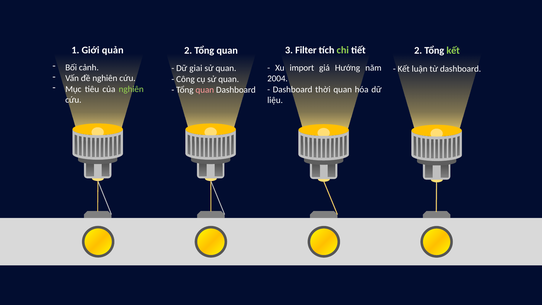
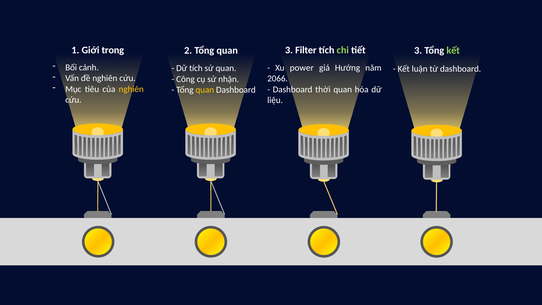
quản: quản -> trong (113, 50)
tiết 2: 2 -> 3 (418, 50)
import: import -> power (302, 68)
Dữ giai: giai -> tích (196, 68)
2004: 2004 -> 2066 (278, 79)
cụ sử quan: quan -> nhận (229, 79)
nghiên colour: light green -> yellow (131, 89)
quan colour: pink -> yellow (205, 90)
